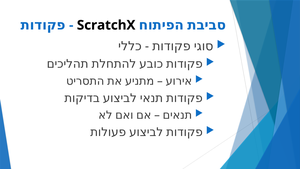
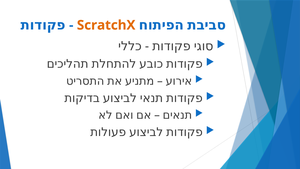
ScratchX colour: black -> orange (106, 25)
